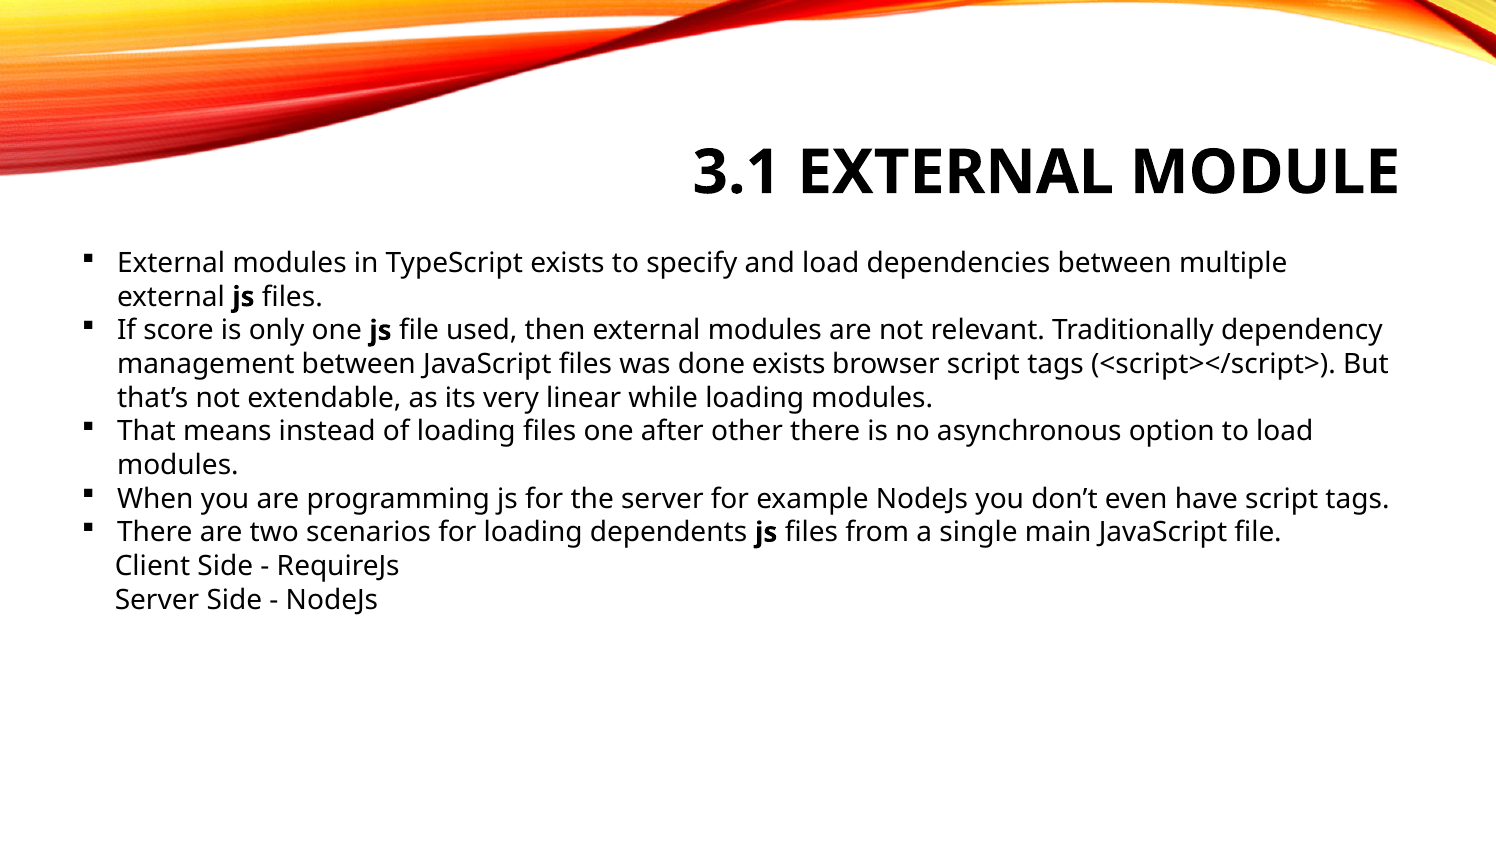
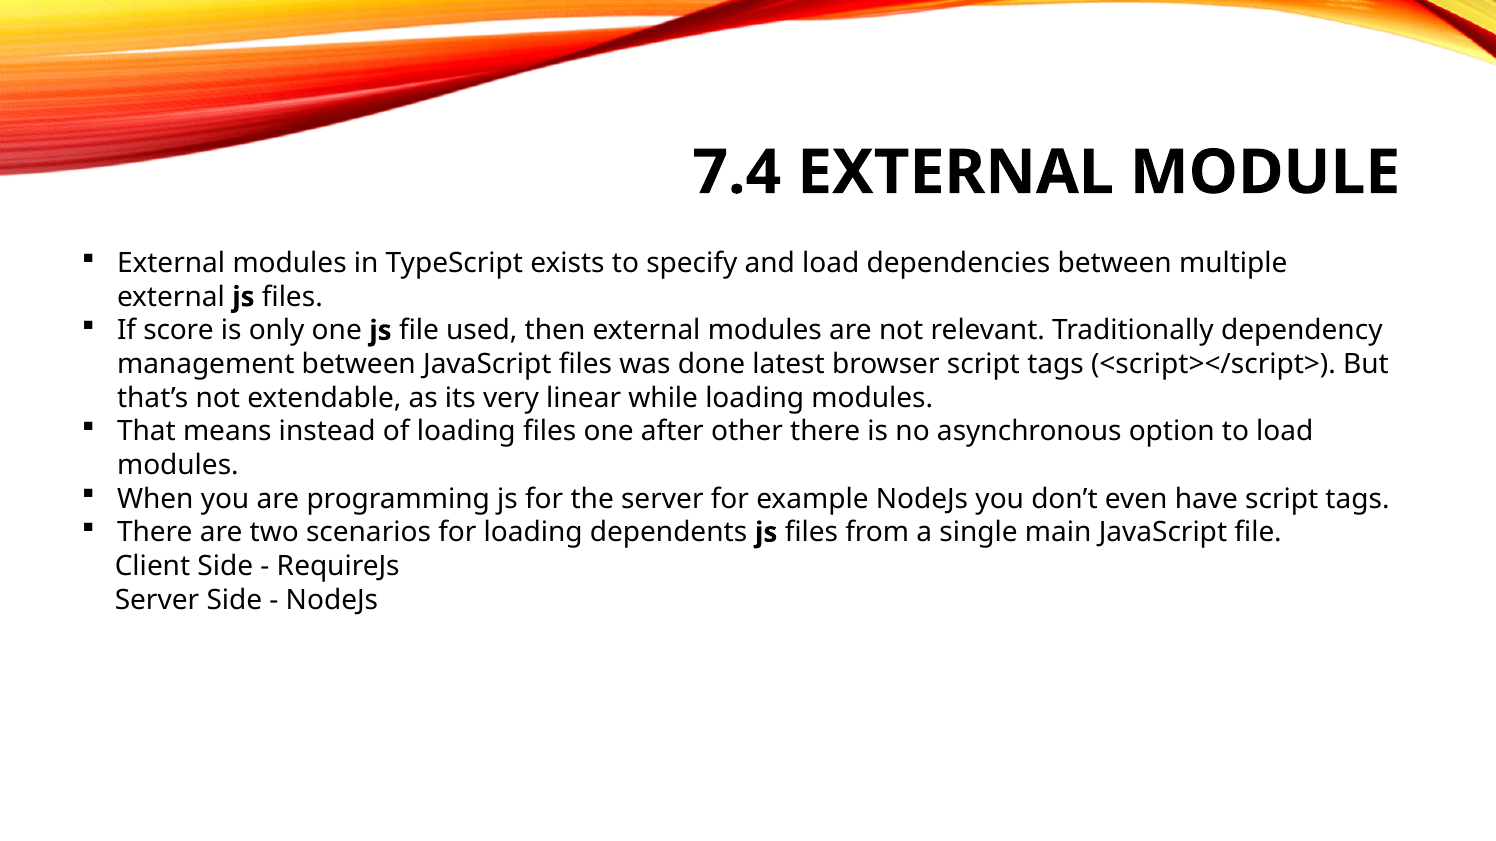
3.1: 3.1 -> 7.4 (737, 173)
done exists: exists -> latest (789, 364)
